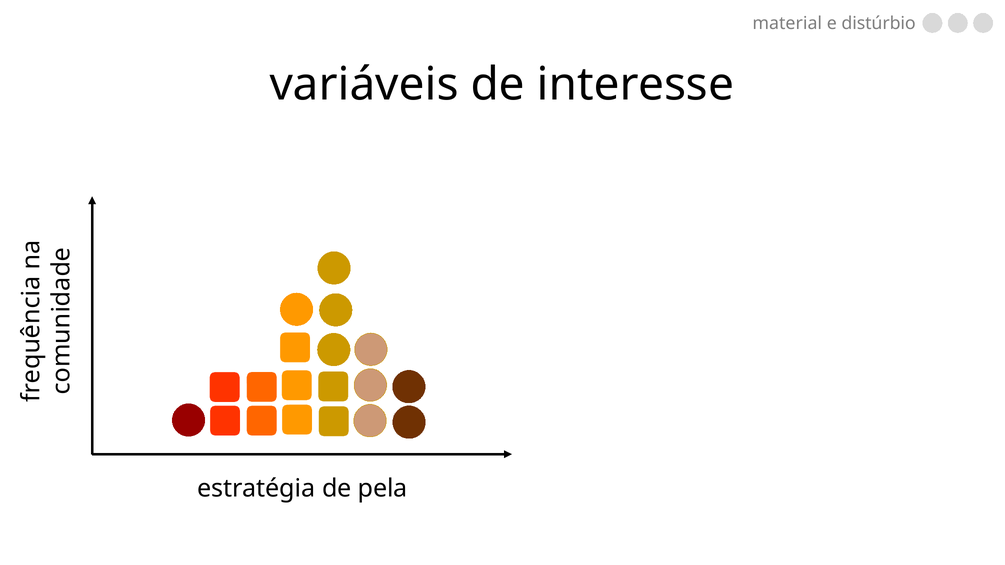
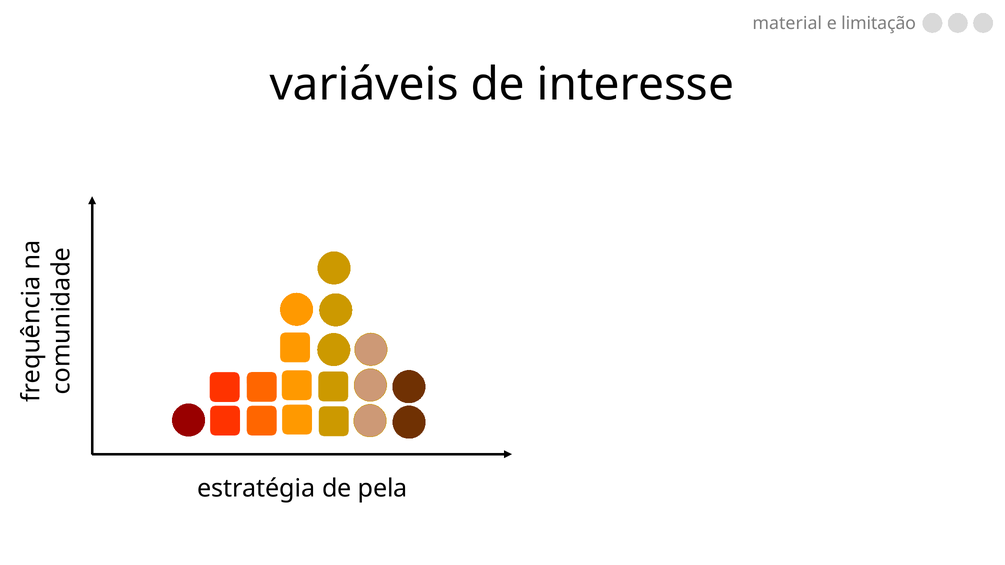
distúrbio: distúrbio -> limitação (879, 24)
